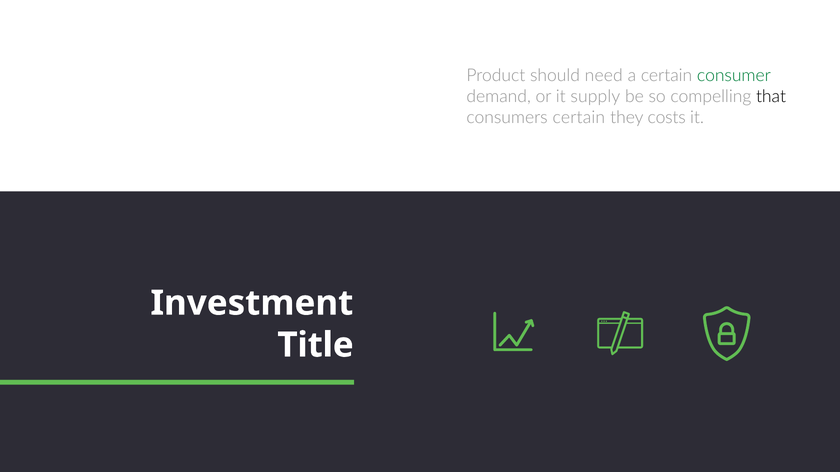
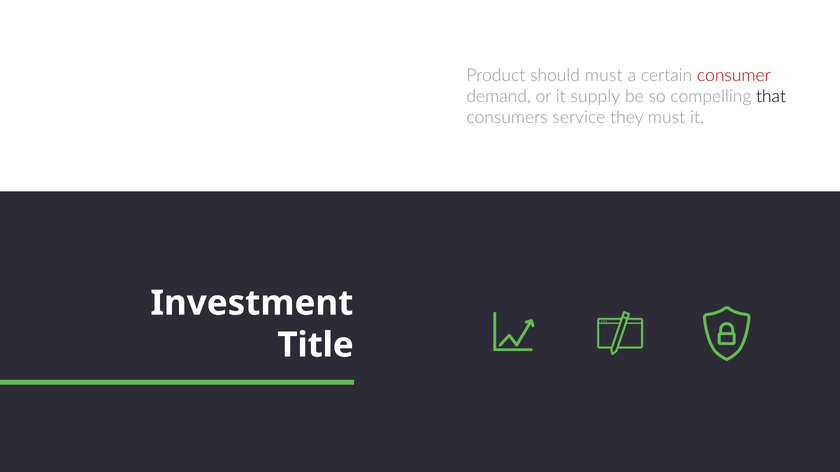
should need: need -> must (604, 76)
consumer colour: green -> red (734, 76)
consumers certain: certain -> service (579, 118)
they costs: costs -> must (667, 118)
